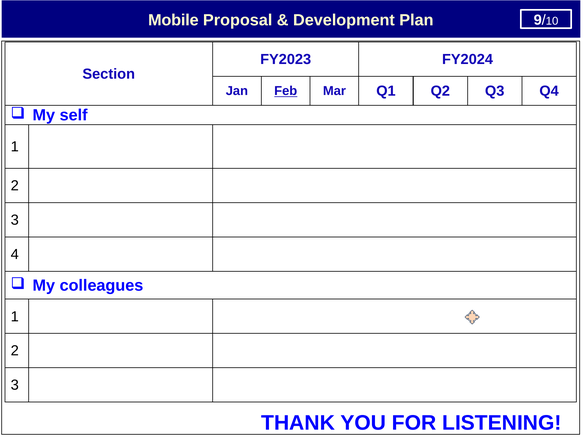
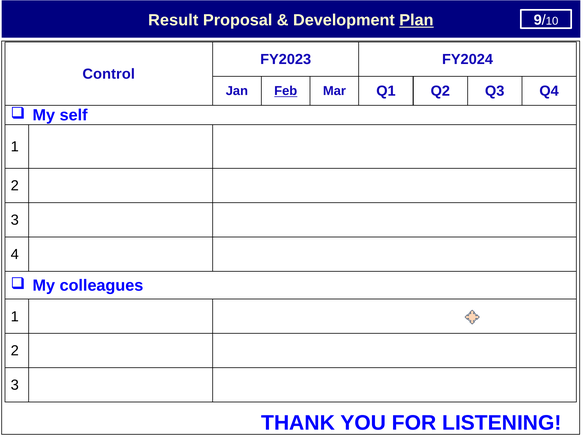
Mobile: Mobile -> Result (173, 20)
Plan underline: none -> present (416, 20)
Section: Section -> Control (109, 74)
